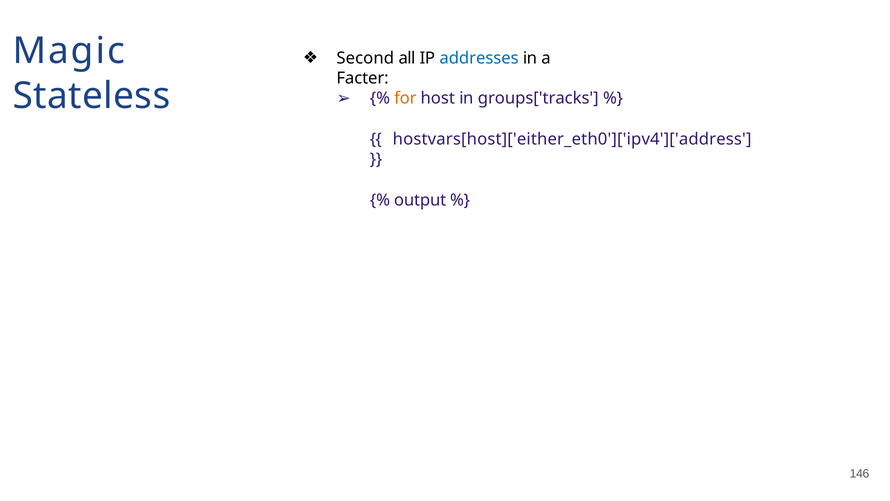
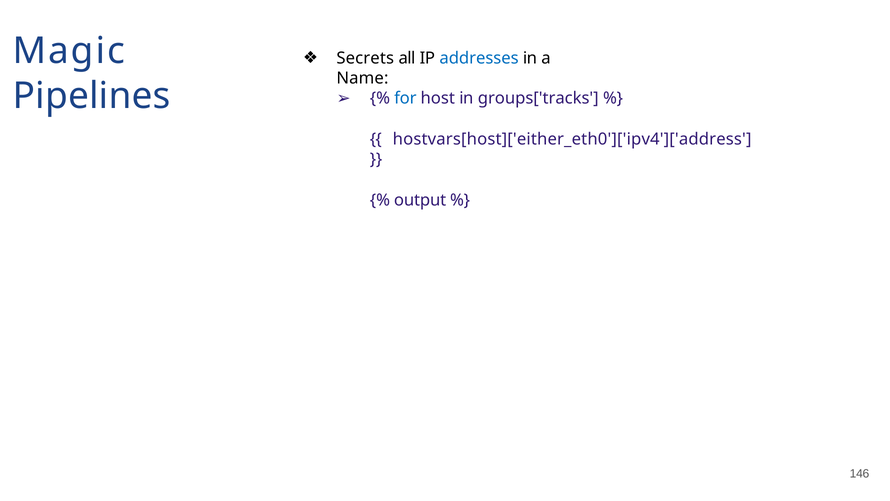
Second: Second -> Secrets (365, 58)
Facter: Facter -> Name (362, 78)
Stateless: Stateless -> Pipelines (92, 96)
for colour: orange -> blue (405, 98)
